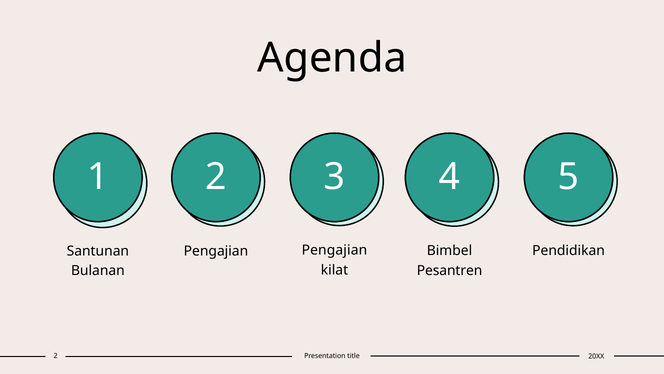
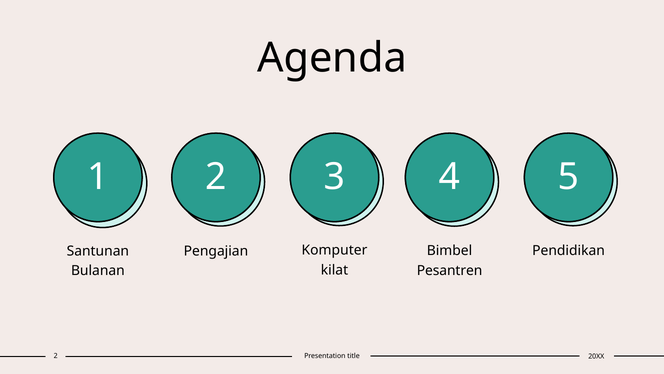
Pengajian Pengajian: Pengajian -> Komputer (334, 250)
